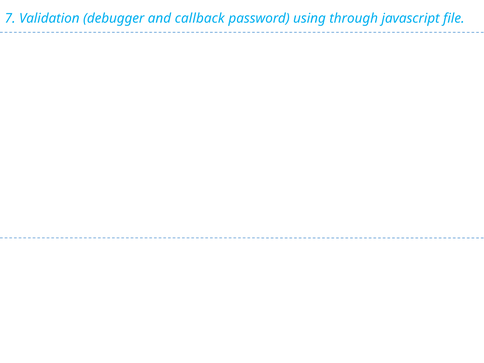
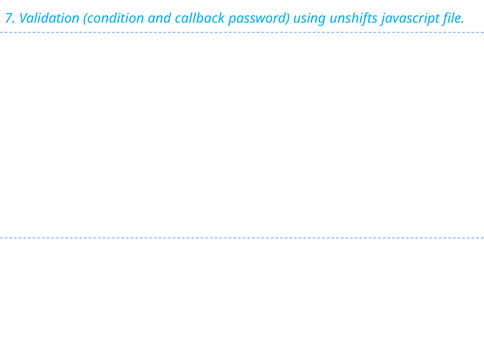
debugger: debugger -> condition (114, 18)
through: through -> unshifts (354, 18)
